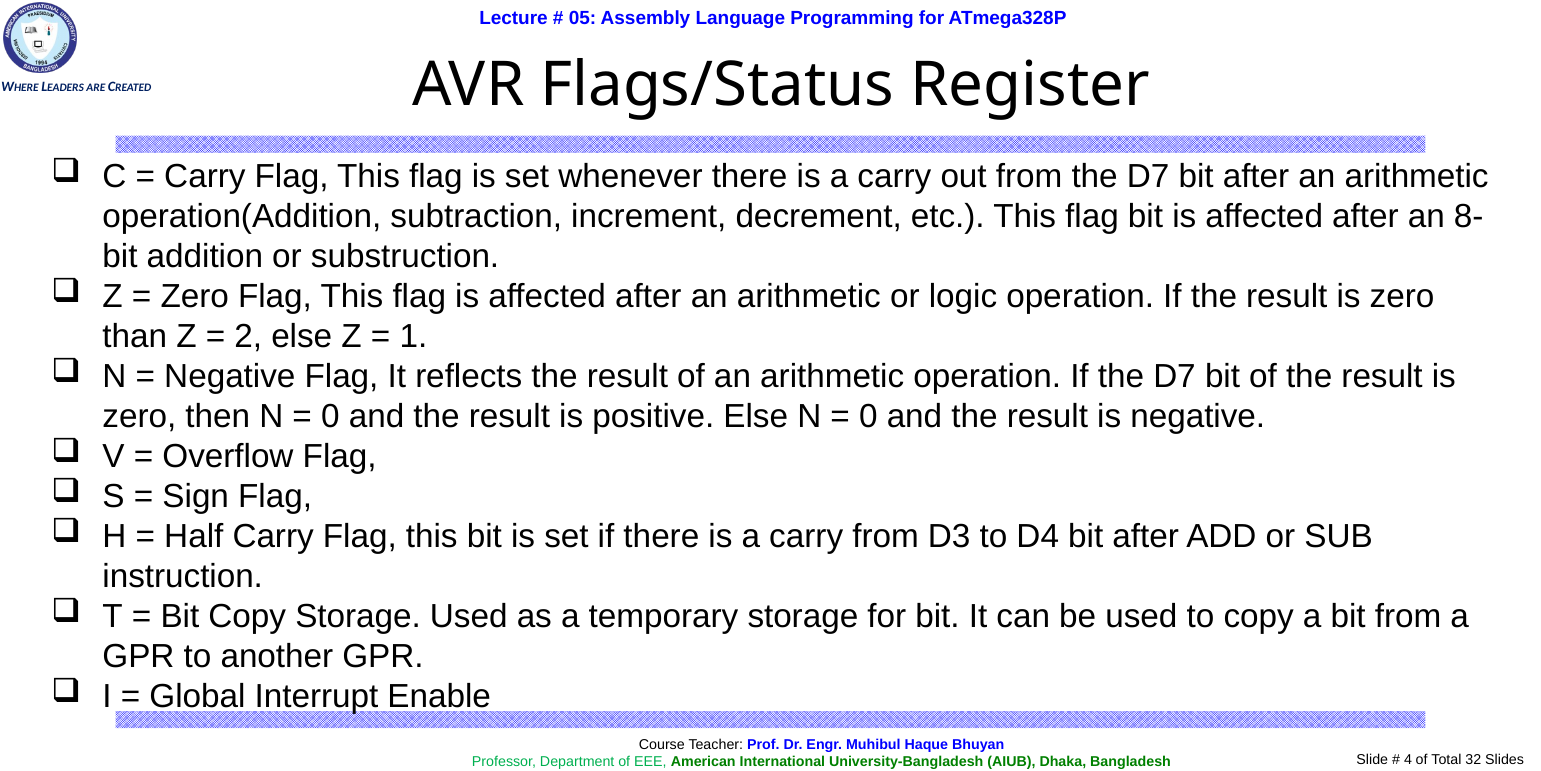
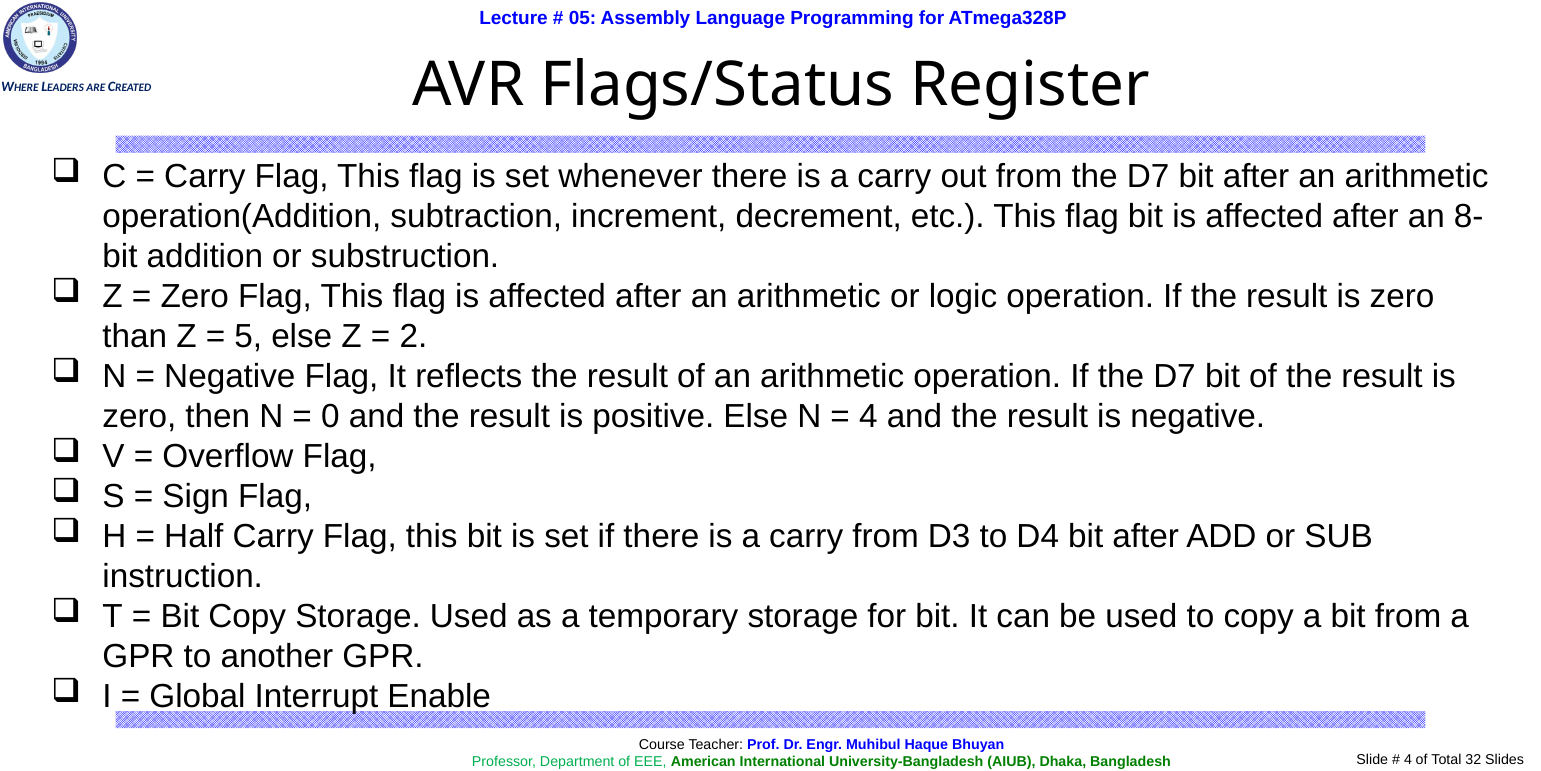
2: 2 -> 5 (248, 336)
1: 1 -> 2 (413, 336)
0: 0 -> 4 (868, 416)
